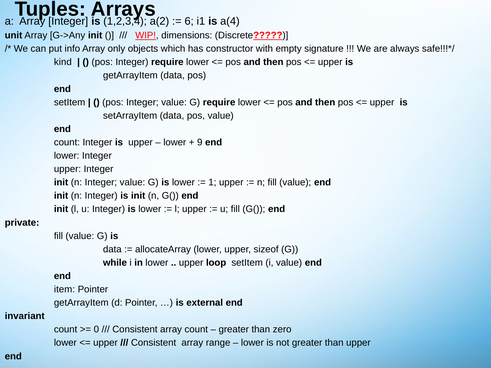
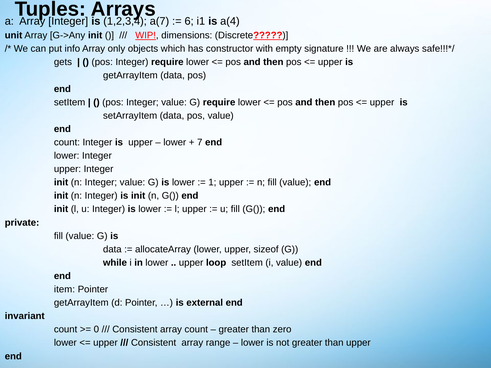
a(2: a(2 -> a(7 (159, 21)
kind: kind -> gets (63, 62)
9: 9 -> 7 (200, 142)
